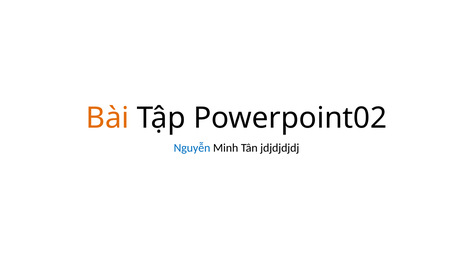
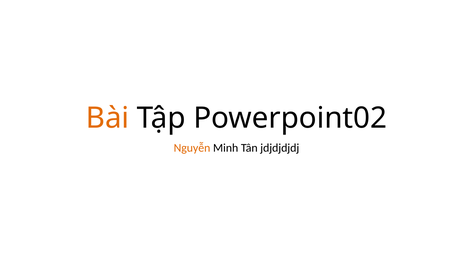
Nguyễn colour: blue -> orange (192, 148)
